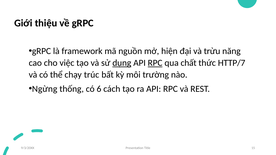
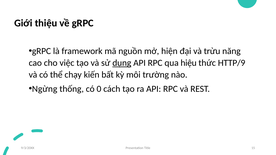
RPC underline: present -> none (155, 63)
chất: chất -> hiệu (189, 63)
HTTP/7: HTTP/7 -> HTTP/9 (232, 63)
trúc: trúc -> kiến (92, 75)
6: 6 -> 0 (99, 89)
